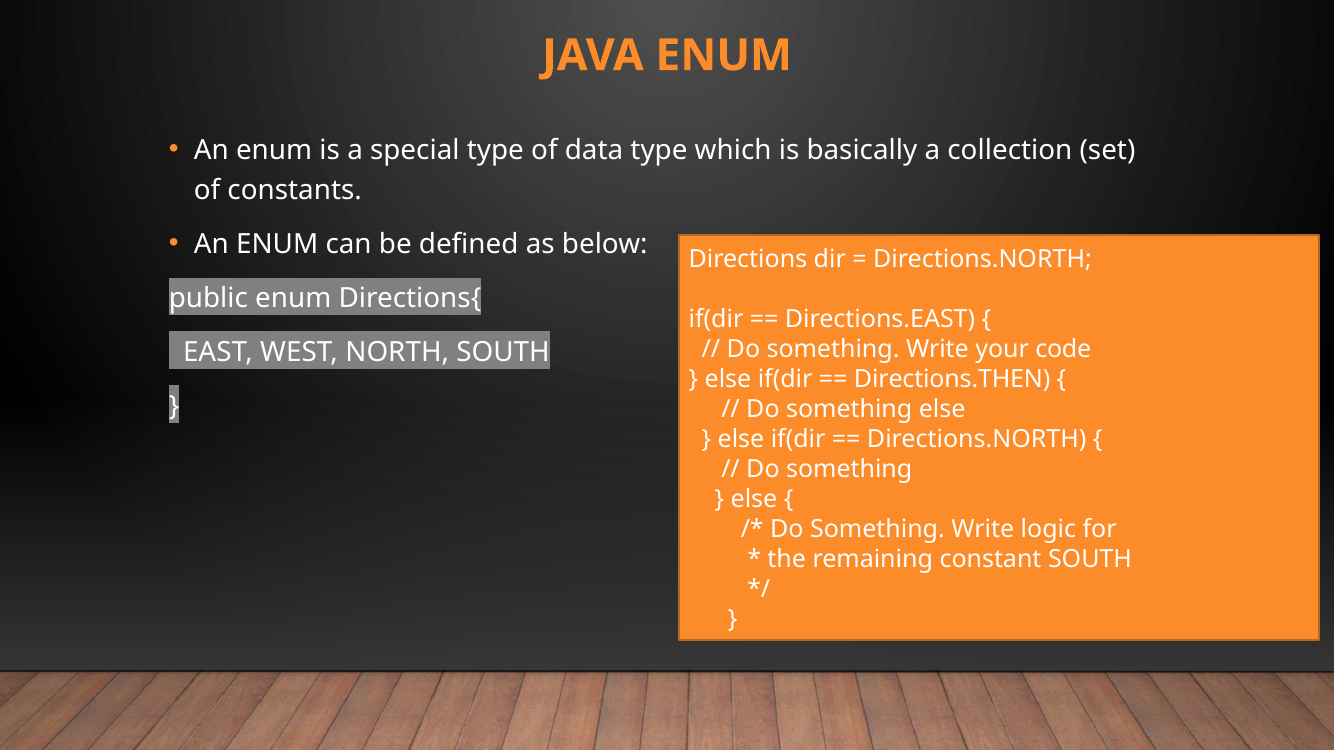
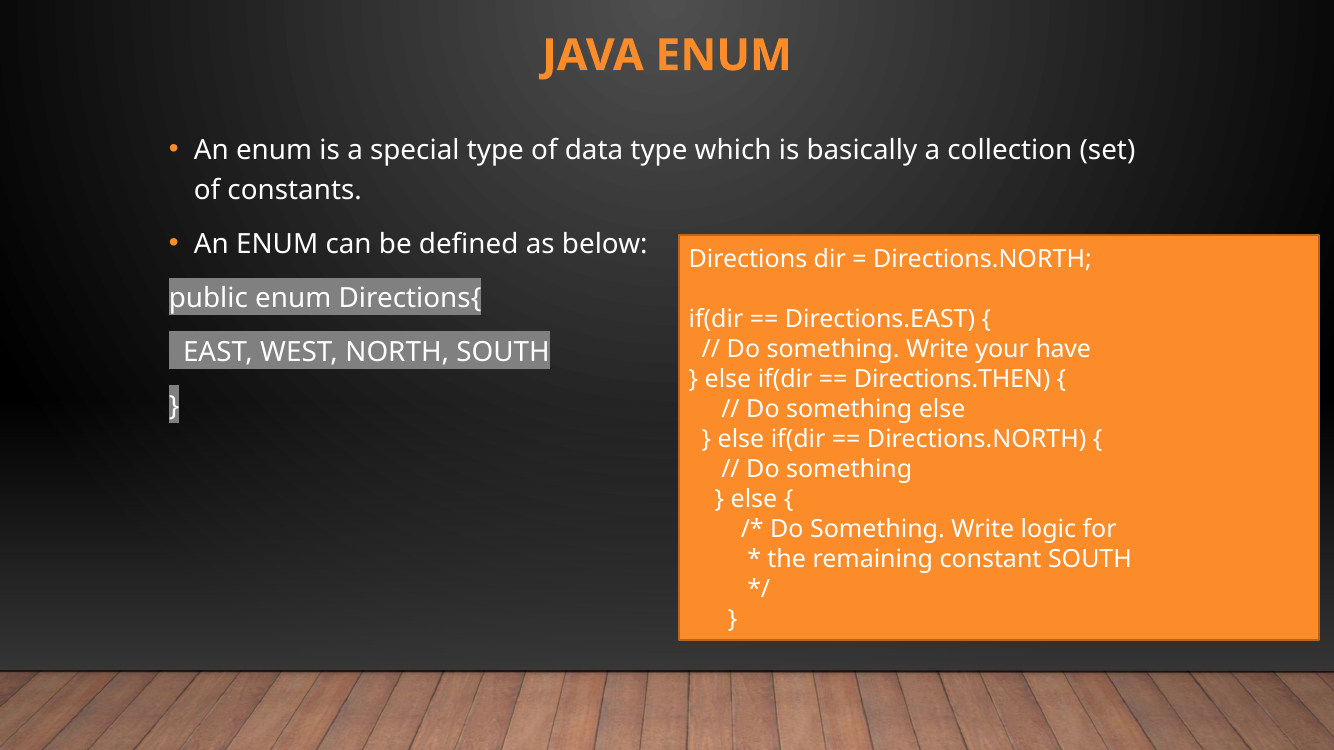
code: code -> have (1063, 349)
